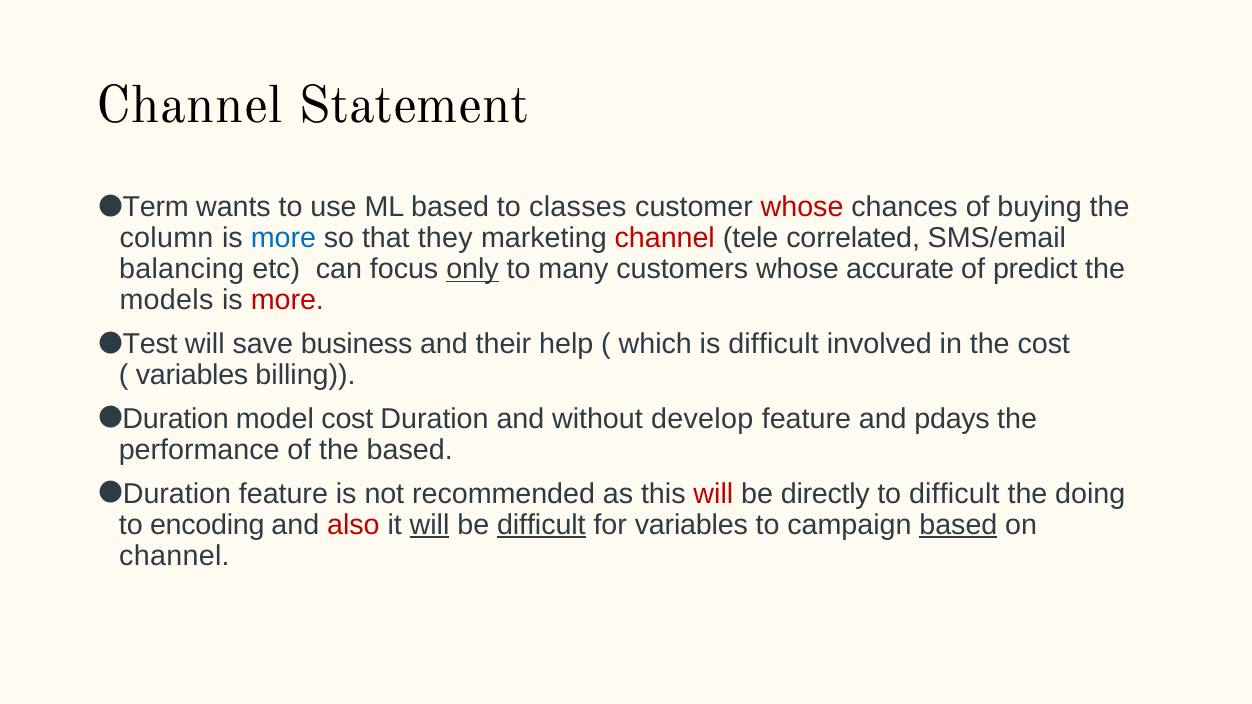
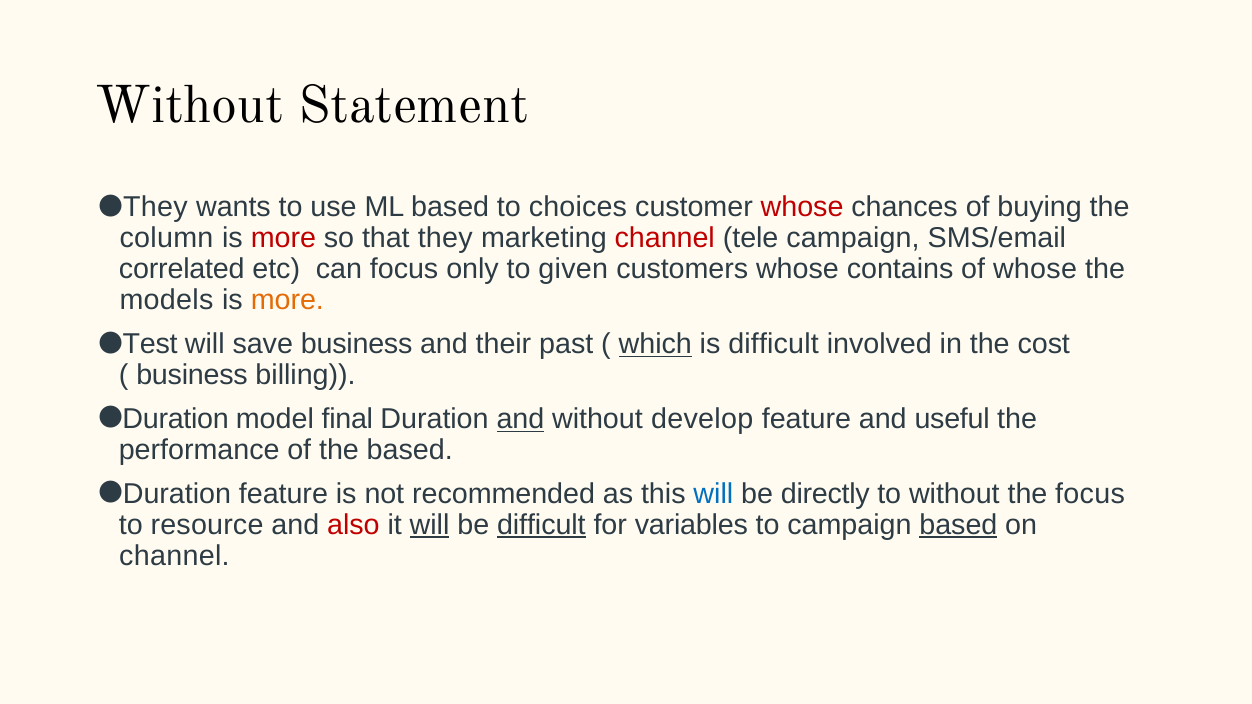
Channel: Channel -> Without (190, 105)
Term: Term -> They (155, 207)
classes: classes -> choices (578, 207)
more colour: blue -> red (283, 238)
tele correlated: correlated -> campaign (853, 238)
balancing: balancing -> correlated (182, 269)
only underline: present -> none (473, 269)
many: many -> given (573, 269)
accurate: accurate -> contains (900, 269)
of predict: predict -> whose (1035, 269)
more colour: red -> orange (287, 300)
help: help -> past (566, 344)
which underline: none -> present (655, 344)
variables: variables -> business (192, 375)
model cost: cost -> final (347, 419)
and underline: none -> present (520, 419)
pdays: pdays -> useful (952, 419)
will colour: red -> blue (713, 494)
to difficult: difficult -> without (954, 494)
the doing: doing -> focus (1090, 494)
encoding: encoding -> resource (207, 525)
